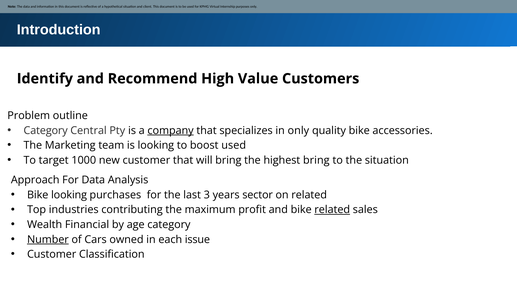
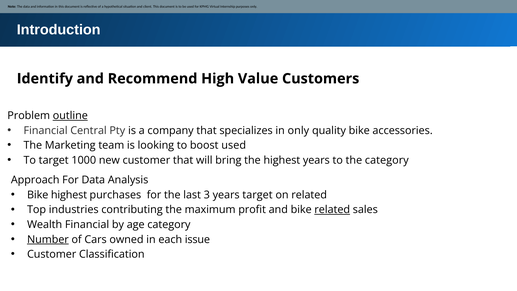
outline underline: none -> present (70, 116)
Category: Category -> Financial (46, 130)
company underline: present -> none (171, 130)
highest bring: bring -> years (316, 160)
the situation: situation -> category (387, 160)
Bike looking: looking -> highest (69, 195)
years sector: sector -> target (258, 195)
